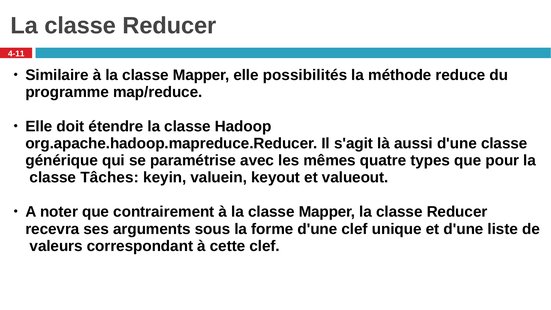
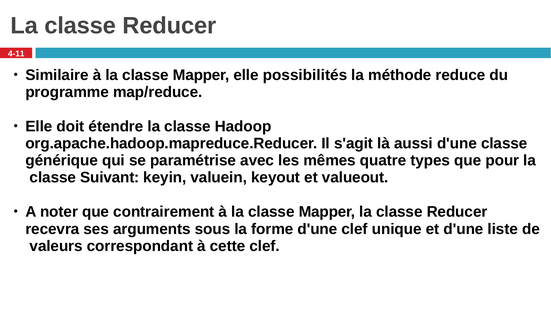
Tâches: Tâches -> Suivant (110, 177)
